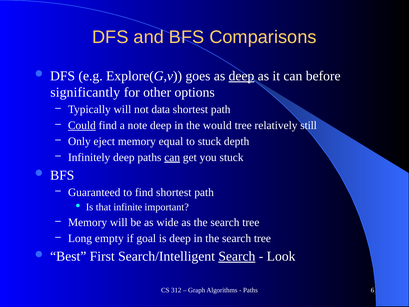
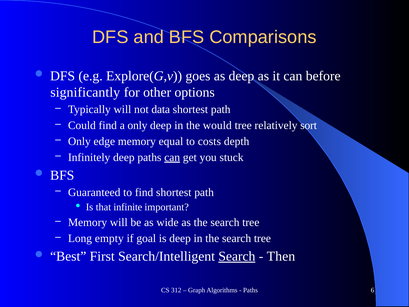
deep underline: present -> none (241, 76)
Could underline: present -> none (82, 125)
a note: note -> only (137, 125)
still: still -> sort (309, 125)
eject: eject -> edge (104, 141)
to stuck: stuck -> costs (209, 141)
Look: Look -> Then (281, 256)
